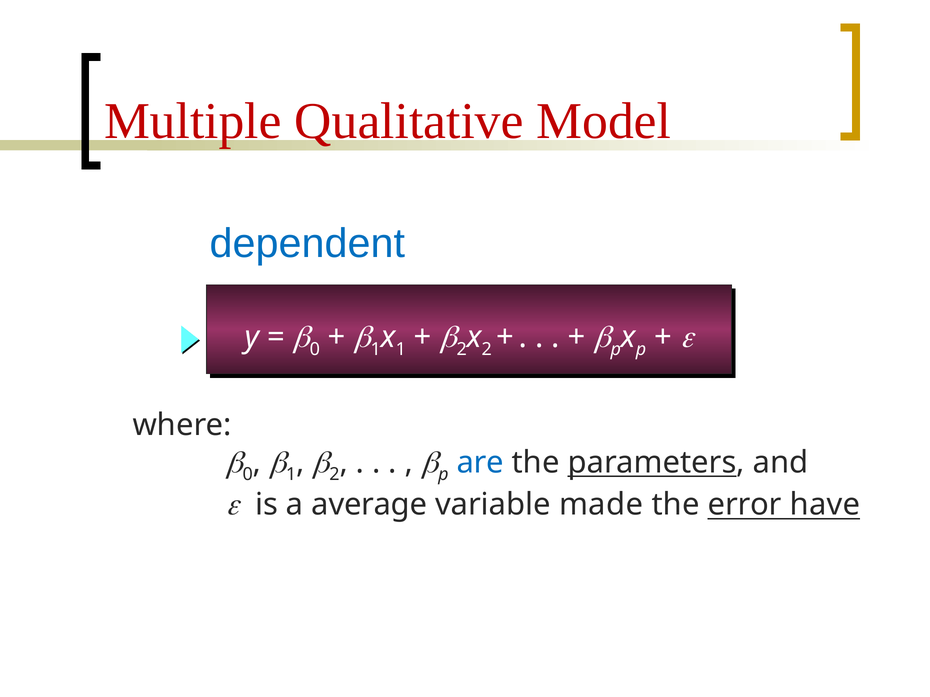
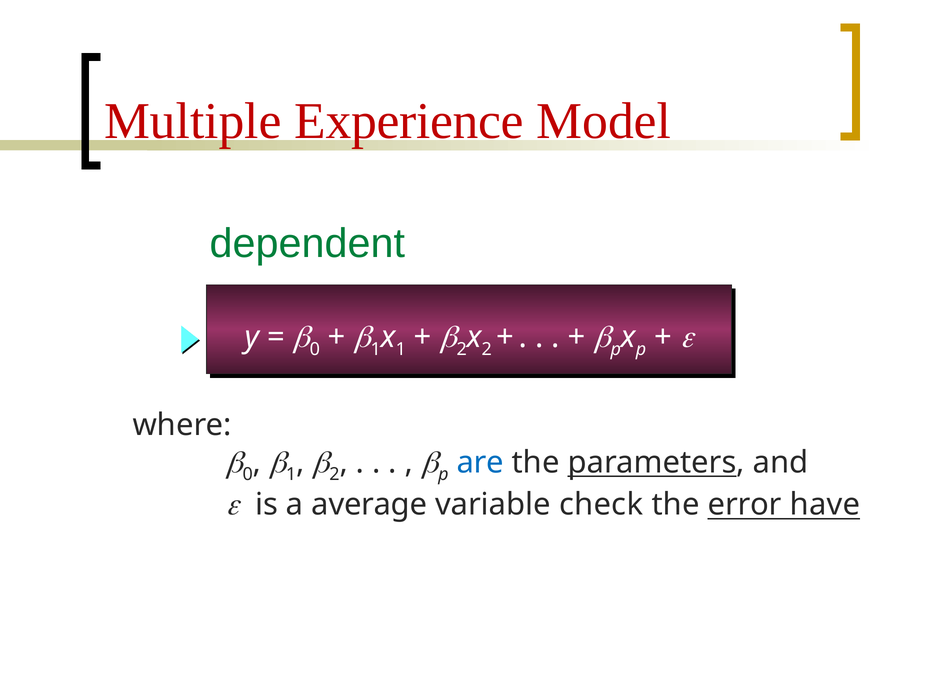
Qualitative: Qualitative -> Experience (409, 121)
dependent colour: blue -> green (307, 244)
made: made -> check (601, 505)
